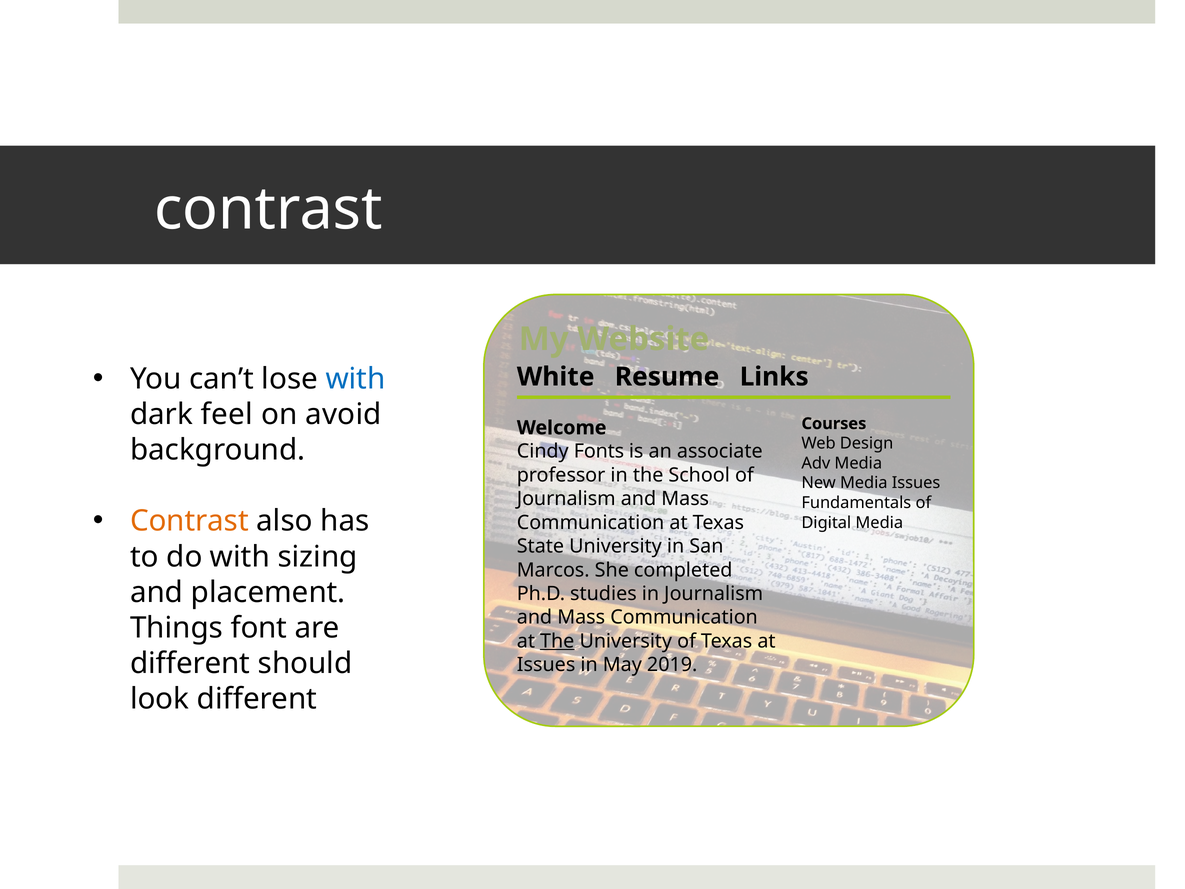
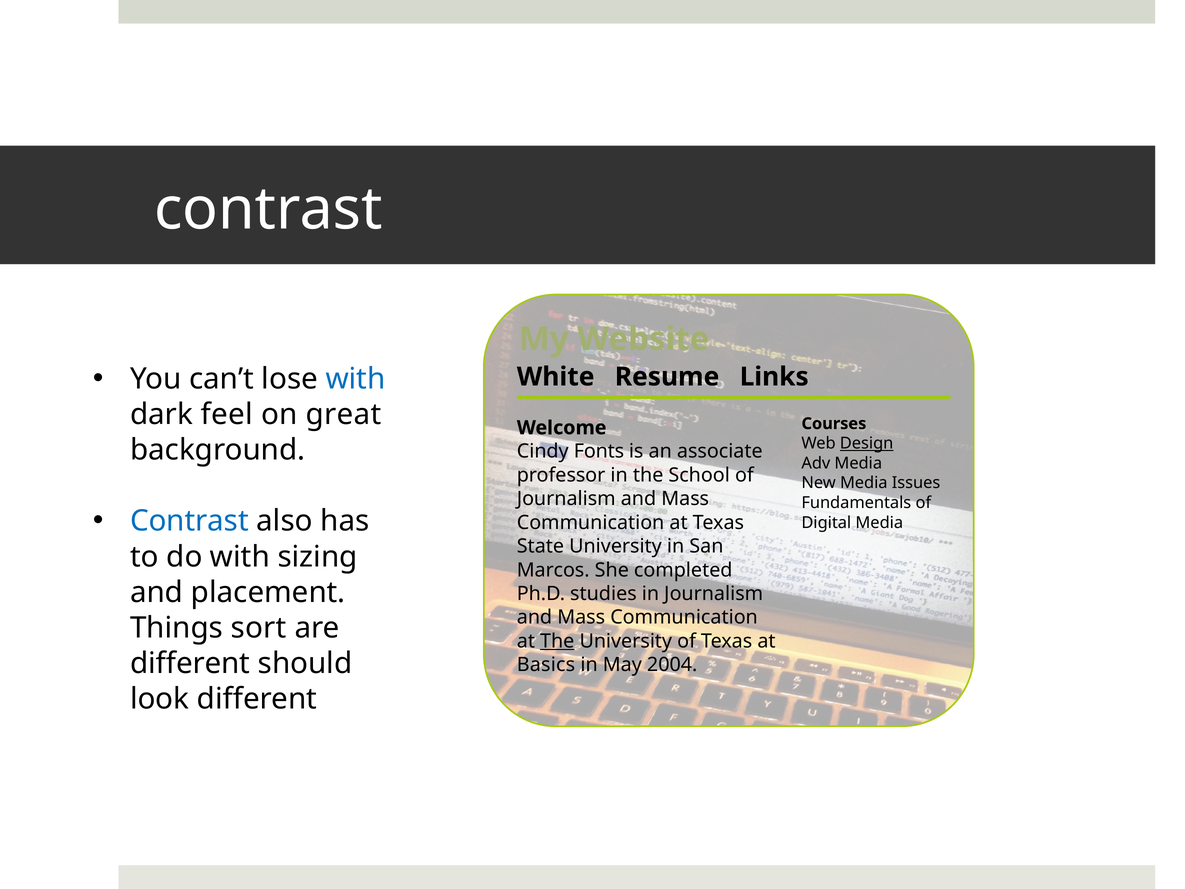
avoid: avoid -> great (343, 414)
Design underline: none -> present (867, 443)
Contrast colour: orange -> blue (189, 521)
font: font -> sort (259, 628)
Issues: Issues -> Basics (546, 665)
2019: 2019 -> 2004 (672, 665)
